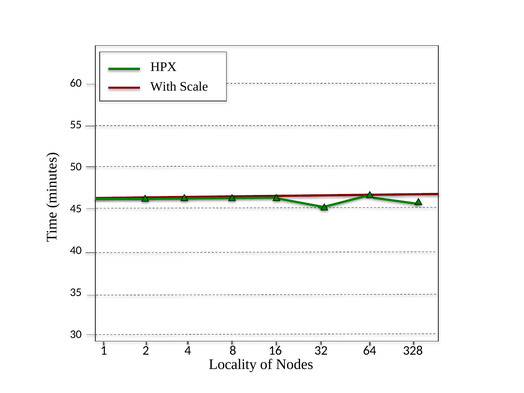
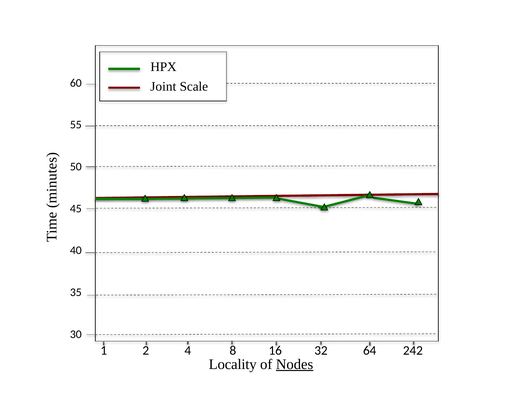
With: With -> Joint (163, 86)
328: 328 -> 242 (413, 351)
Nodes underline: none -> present (295, 364)
